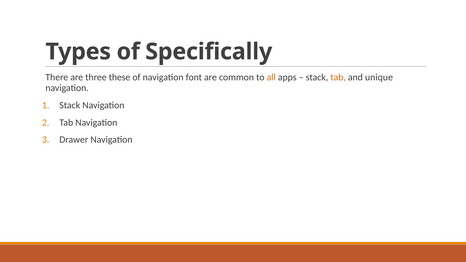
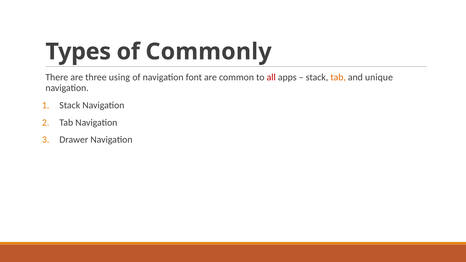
Specifically: Specifically -> Commonly (209, 52)
these: these -> using (119, 77)
all colour: orange -> red (271, 77)
